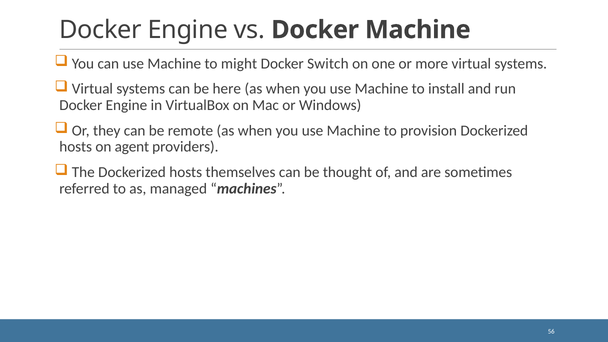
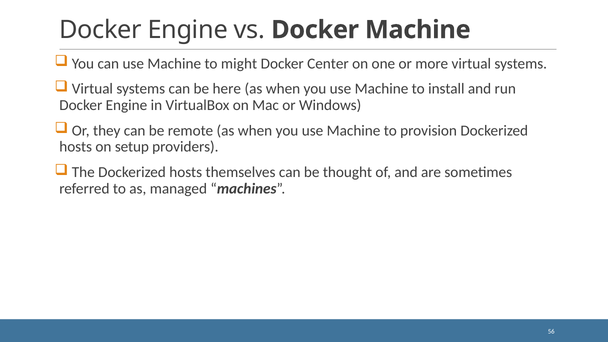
Switch: Switch -> Center (328, 64)
agent: agent -> setup (132, 147)
